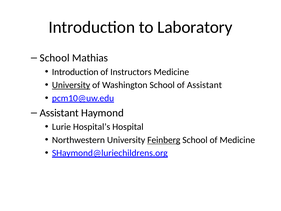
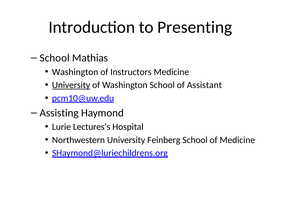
Laboratory: Laboratory -> Presenting (195, 27)
Introduction: Introduction -> Washington (75, 72)
Assistant: Assistant -> Assisting (59, 113)
Hospital’s: Hospital’s -> Lectures’s (92, 127)
Feinberg underline: present -> none (164, 140)
